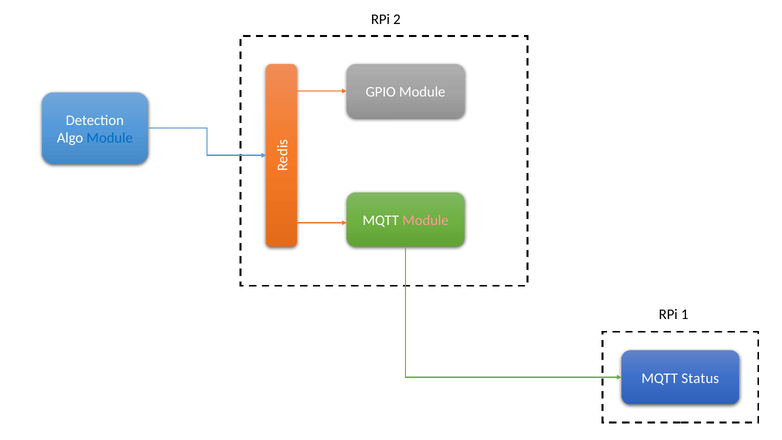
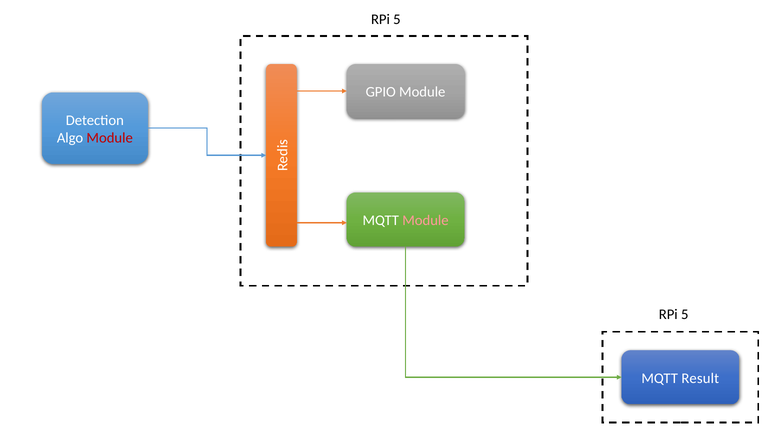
2: 2 -> 5 (397, 19)
Module colour: blue -> red (110, 138)
1: 1 -> 5 (685, 314)
Status: Status -> Result (700, 378)
